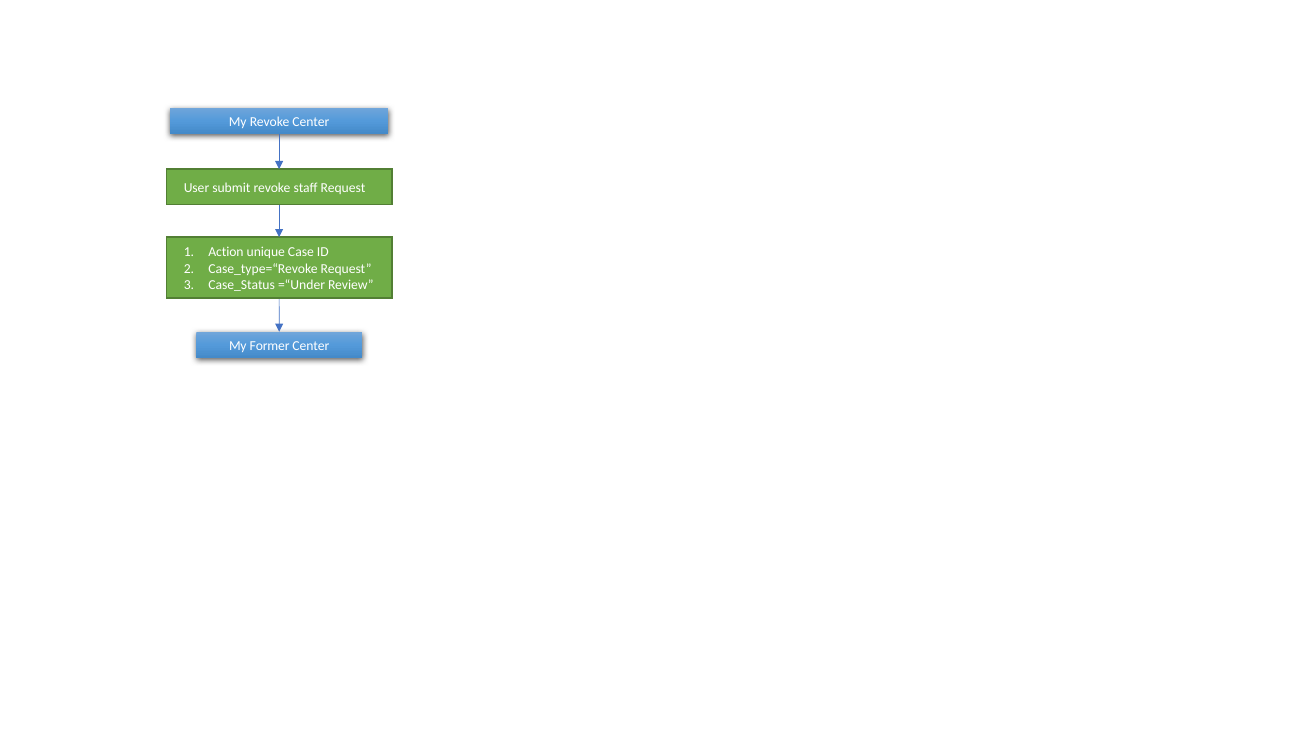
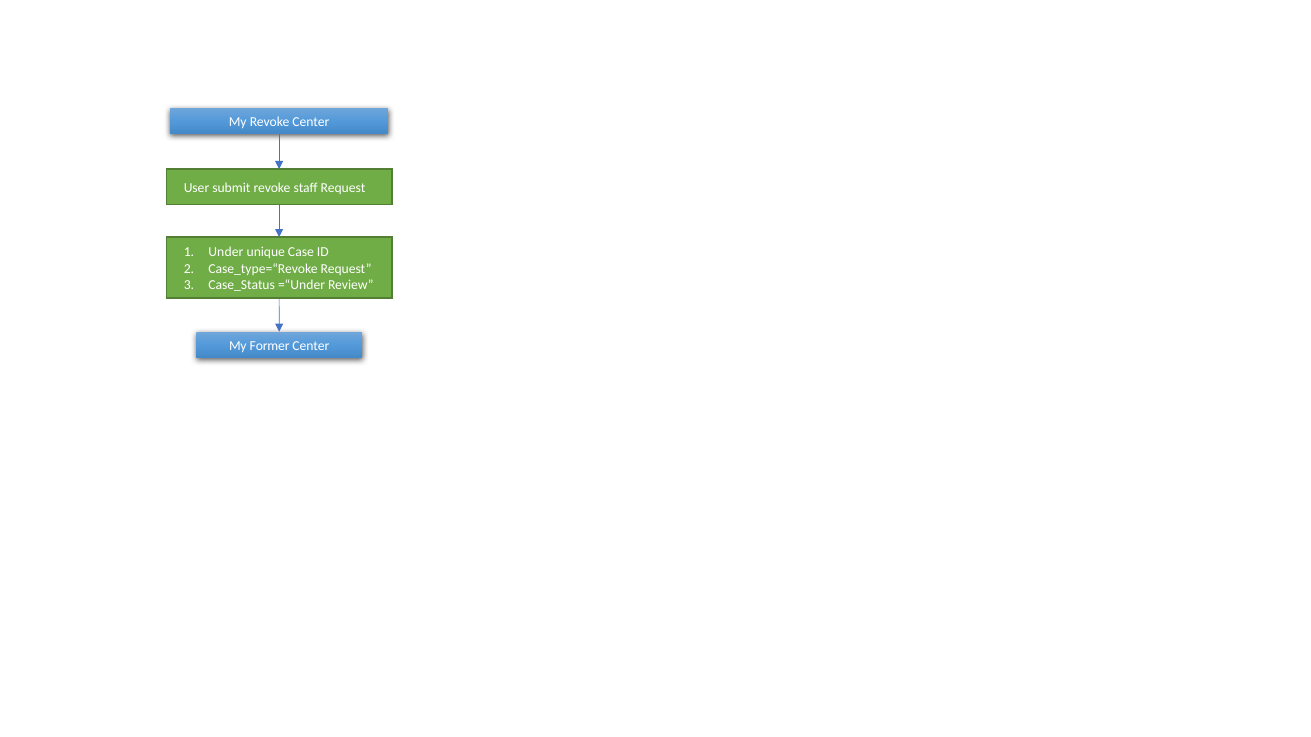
Action: Action -> Under (226, 252)
